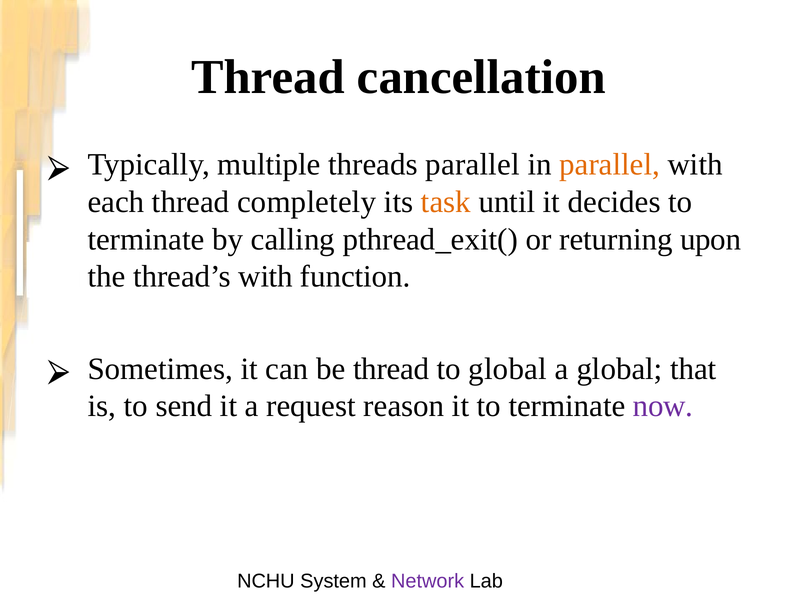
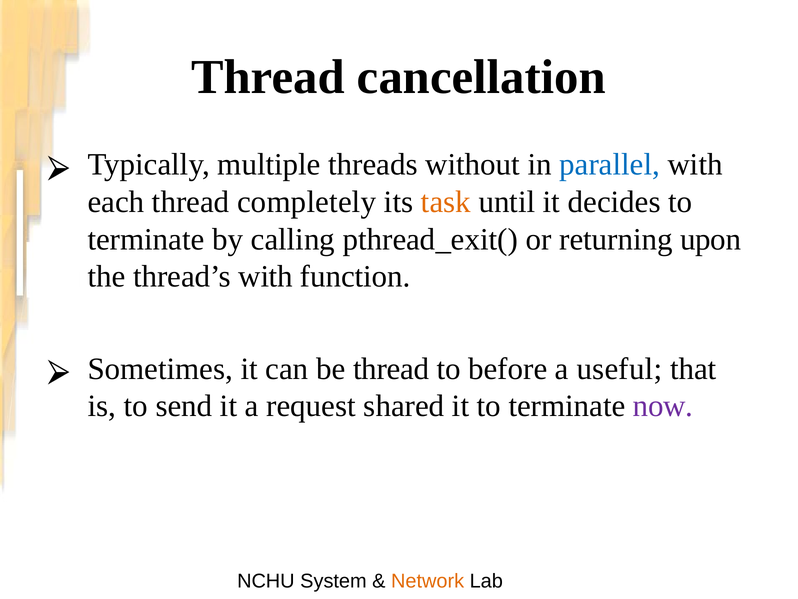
threads parallel: parallel -> without (473, 165)
parallel colour: orange -> blue (610, 165)
to global: global -> before (508, 369)
a global: global -> useful (619, 369)
reason: reason -> shared (404, 406)
Network colour: purple -> orange (428, 581)
